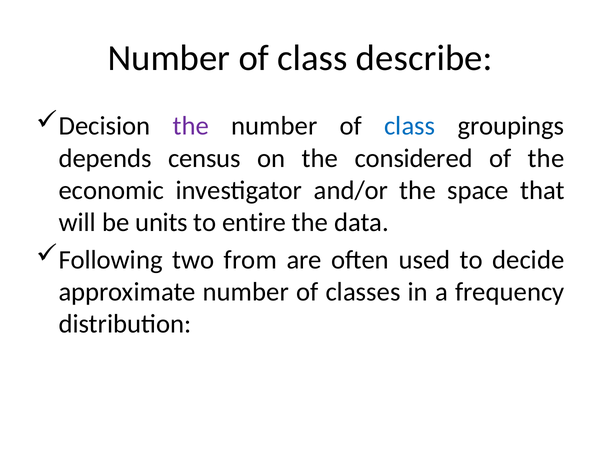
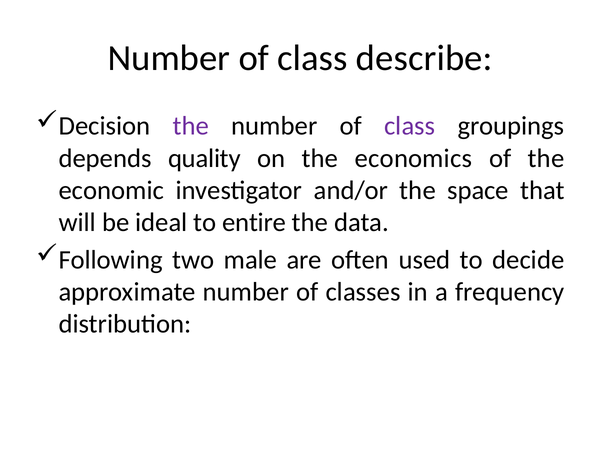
class colour: blue -> purple (410, 126)
census: census -> quality (204, 158)
considered: considered -> economics (414, 158)
units: units -> ideal (161, 222)
from: from -> male (250, 260)
